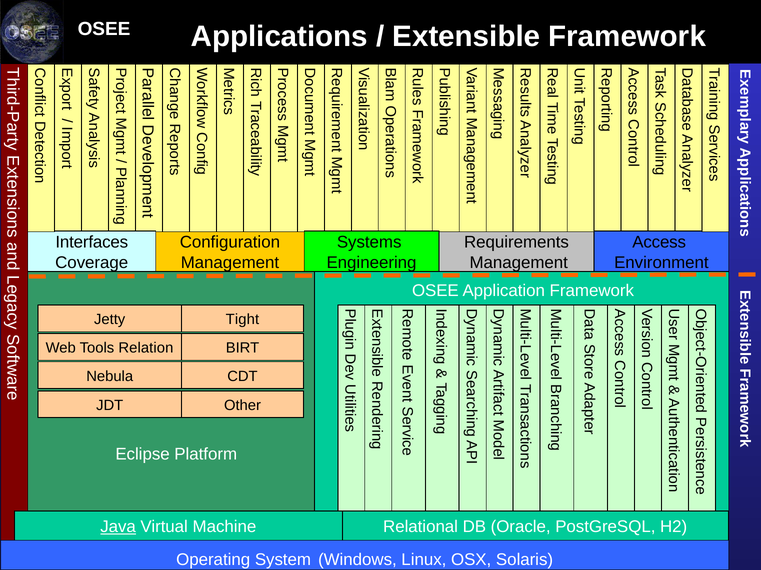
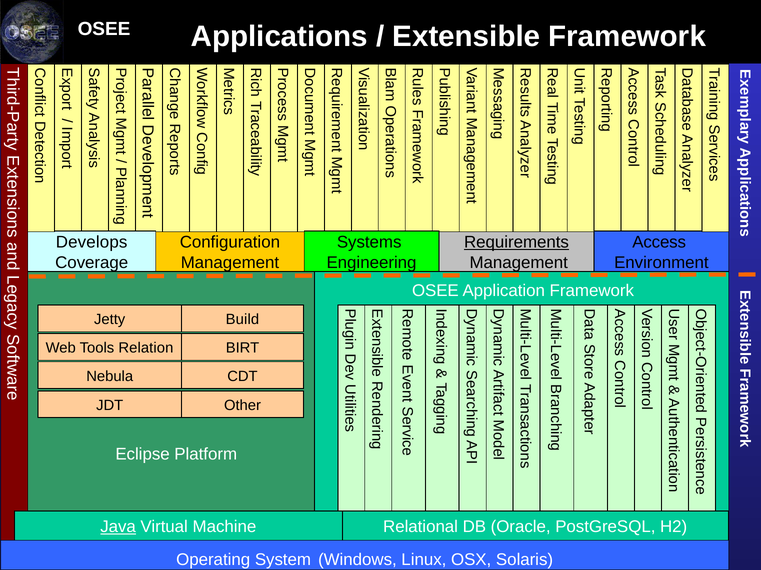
Interfaces: Interfaces -> Develops (92, 243)
Requirements underline: none -> present (516, 243)
Tight: Tight -> Build (242, 320)
